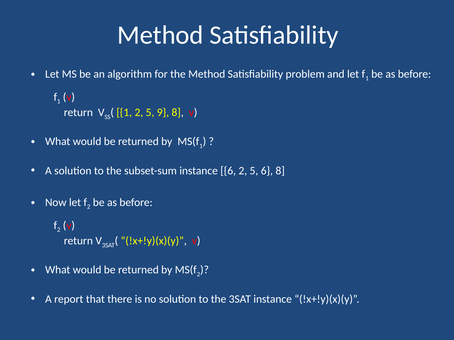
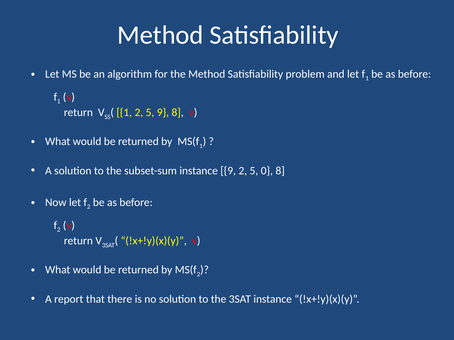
instance 6: 6 -> 9 (228, 171)
5 6: 6 -> 0 (267, 171)
